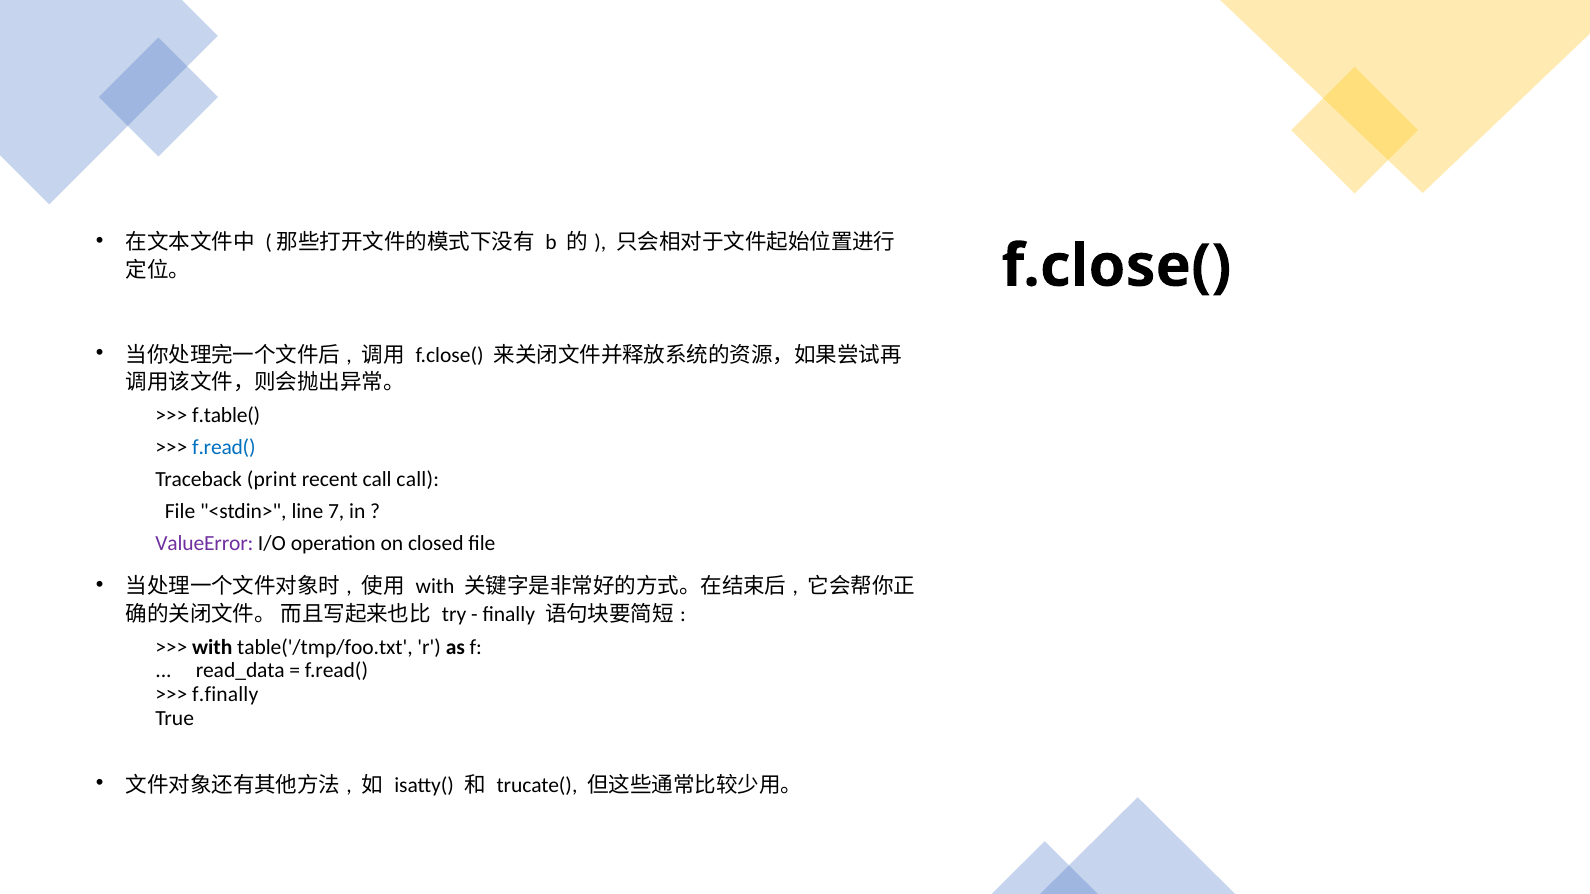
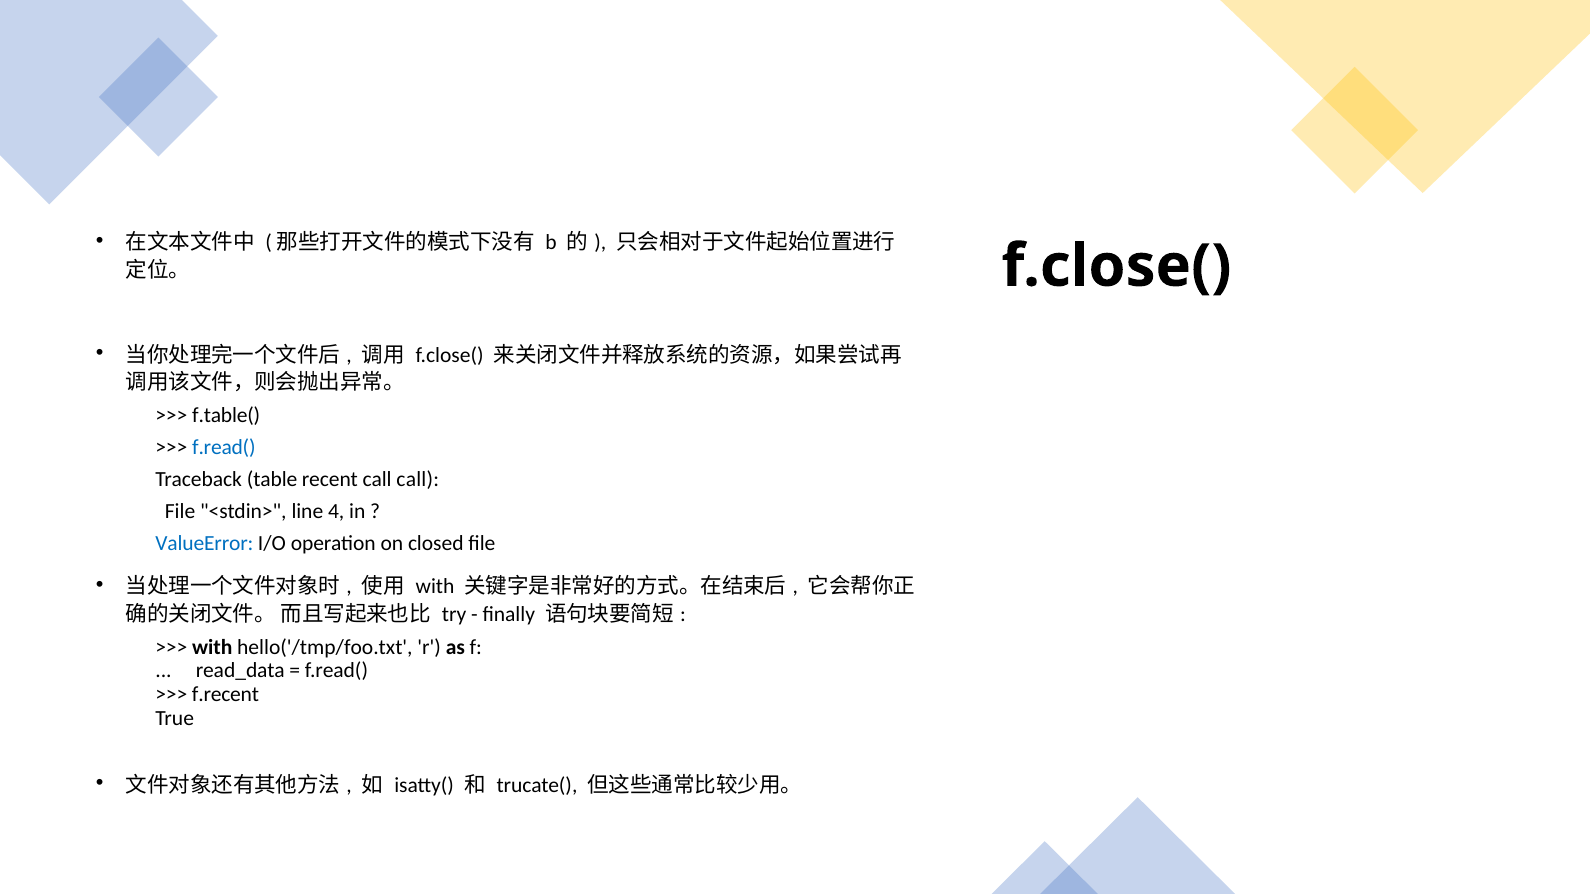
print: print -> table (272, 480)
7: 7 -> 4 (336, 511)
ValueError colour: purple -> blue (204, 543)
table('/tmp/foo.txt: table('/tmp/foo.txt -> hello('/tmp/foo.txt (325, 647)
f.finally: f.finally -> f.recent (225, 695)
